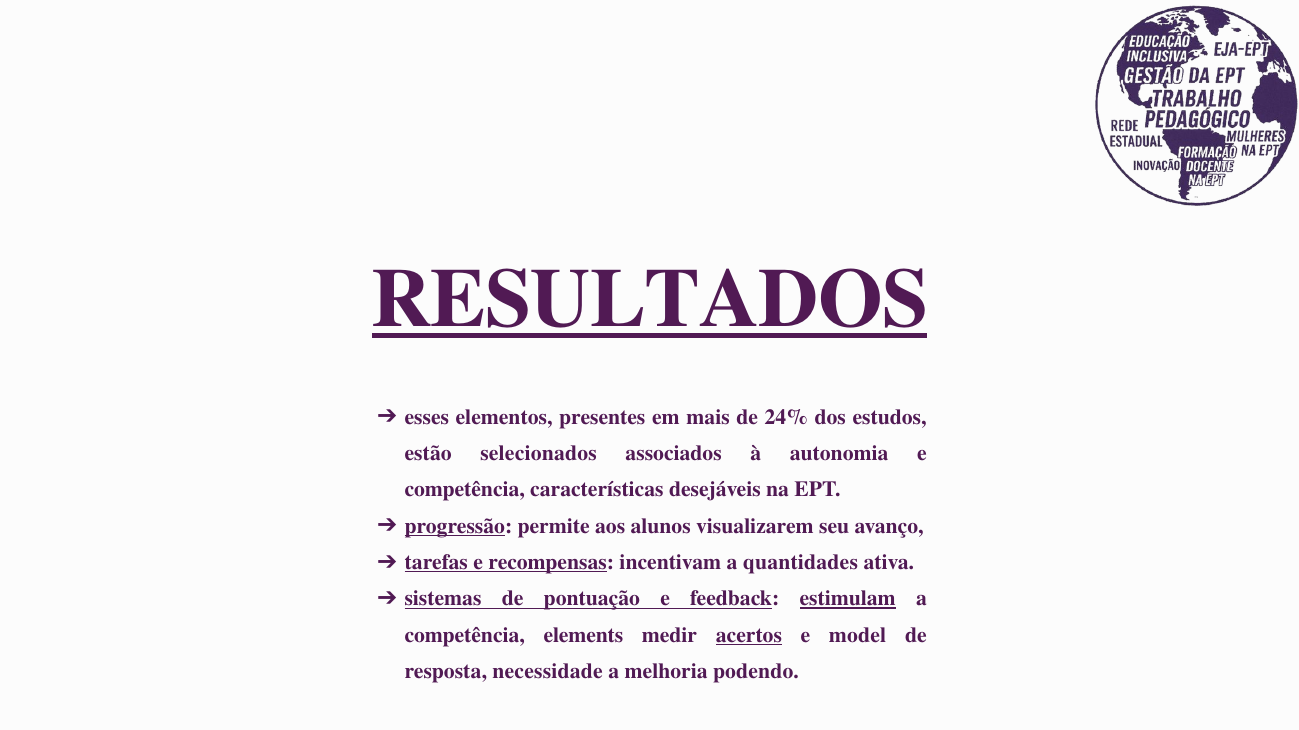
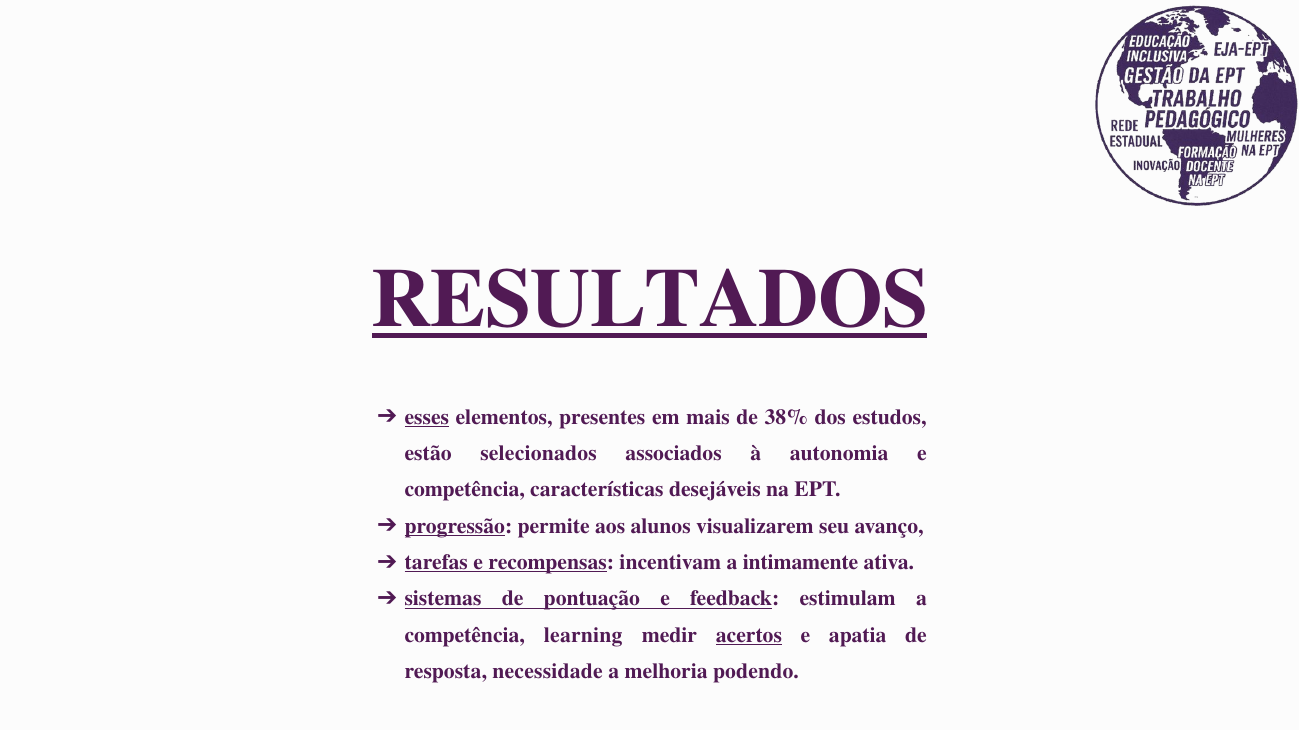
esses underline: none -> present (427, 418)
24%: 24% -> 38% (786, 418)
quantidades: quantidades -> intimamente (801, 563)
estimulam underline: present -> none (848, 599)
elements: elements -> learning (583, 636)
model: model -> apatia (858, 636)
